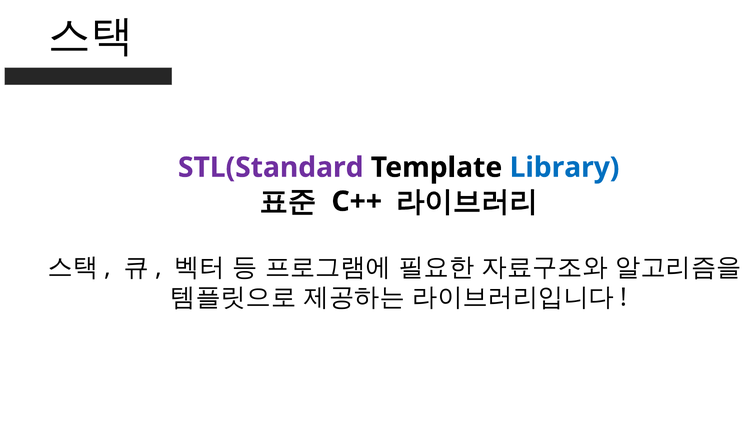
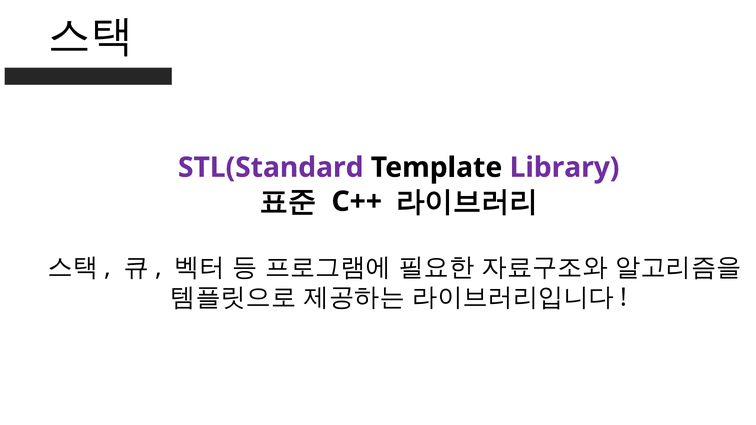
Library colour: blue -> purple (565, 168)
